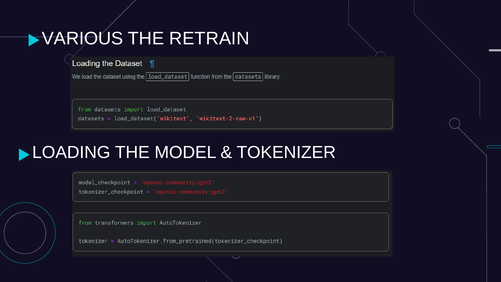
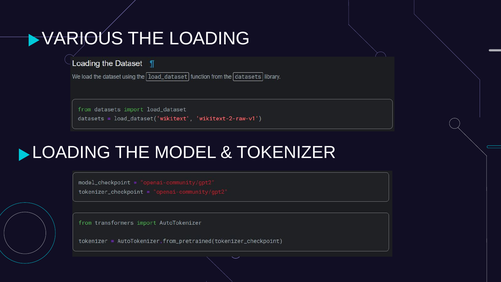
THE RETRAIN: RETRAIN -> LOADING (209, 38)
